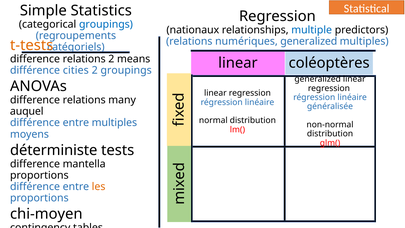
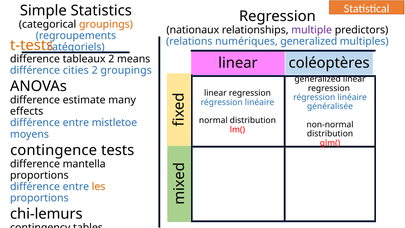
groupings colour: blue -> orange (106, 24)
multiple colour: blue -> purple (312, 30)
relations: relations -> tableaux (84, 59)
relations: relations -> estimate (84, 100)
auquel: auquel -> effects (27, 111)
entre multiples: multiples -> mistletoe (114, 123)
déterministe: déterministe -> contingence (54, 150)
chi-moyen: chi-moyen -> chi-lemurs (46, 214)
